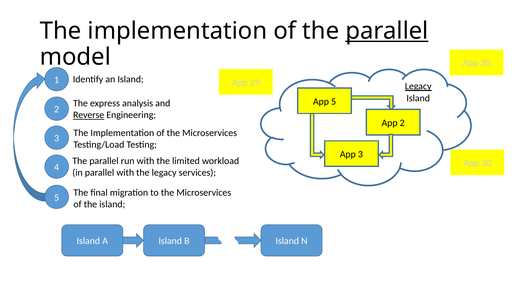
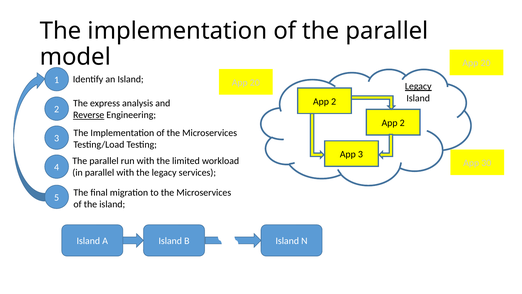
parallel underline: present -> none (387, 31)
29: 29 -> 20 (255, 82)
5: 5 -> 2 (334, 101)
